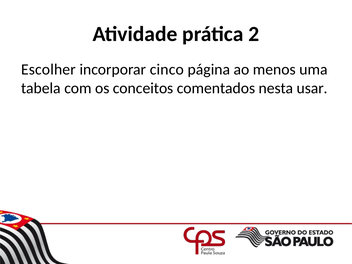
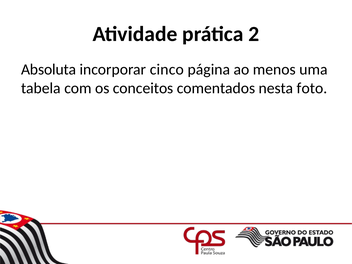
Escolher: Escolher -> Absoluta (49, 69)
usar: usar -> foto (312, 88)
